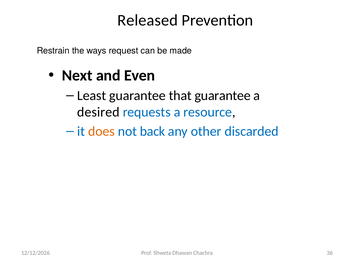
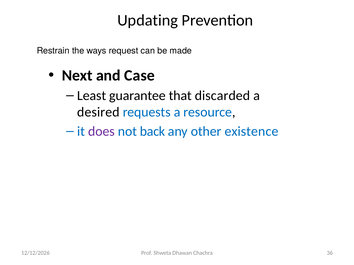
Released: Released -> Updating (148, 20)
Even: Even -> Case (140, 76)
that guarantee: guarantee -> discarded (222, 96)
does colour: orange -> purple (101, 132)
discarded: discarded -> existence (251, 132)
